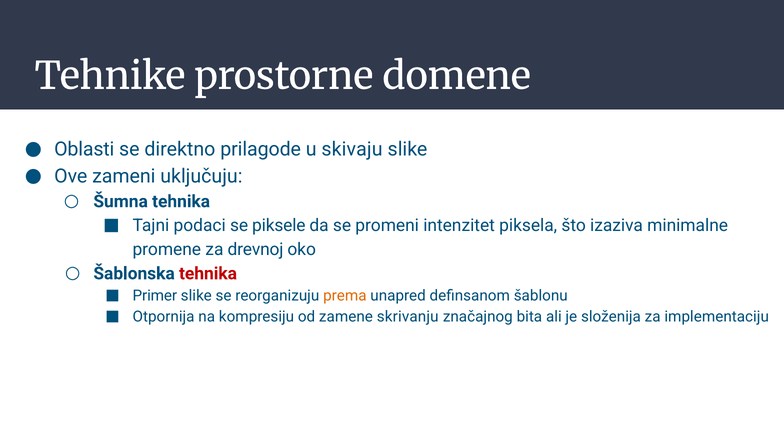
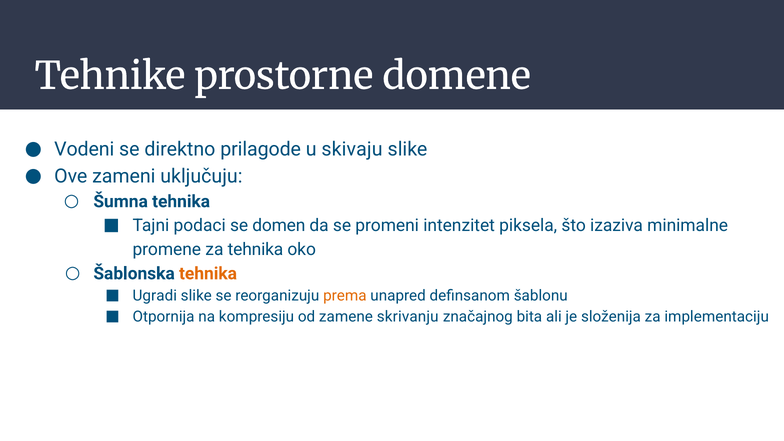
Oblasti: Oblasti -> Vodeni (84, 149)
piksele: piksele -> domen (279, 226)
za drevnoj: drevnoj -> tehnika (256, 250)
tehnika colour: red -> orange (208, 274)
Primer: Primer -> Ugradi (155, 296)
